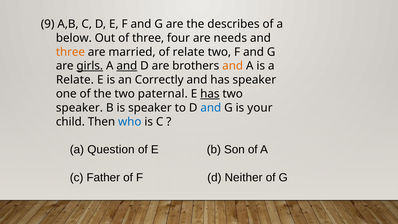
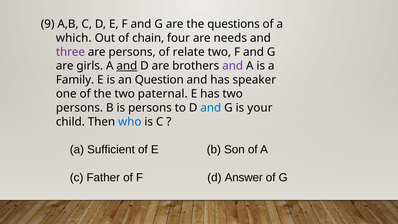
describes: describes -> questions (234, 24)
below: below -> which (74, 38)
of three: three -> chain (148, 38)
three colour: orange -> purple (70, 52)
are married: married -> persons (132, 52)
girls underline: present -> none (90, 66)
and colour: orange -> purple (233, 66)
Relate: Relate -> Family (75, 80)
Correctly: Correctly -> Question (159, 80)
has underline: present -> none (210, 94)
speaker: speaker -> persons (79, 108)
is speaker: speaker -> persons (150, 108)
Question: Question -> Sufficient (111, 149)
Neither: Neither -> Answer (244, 177)
